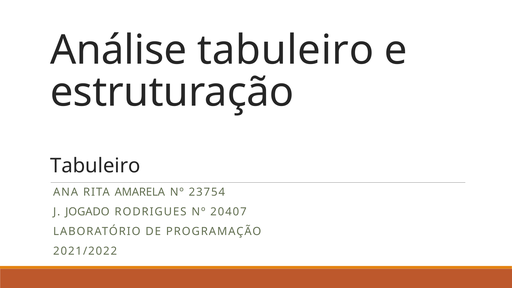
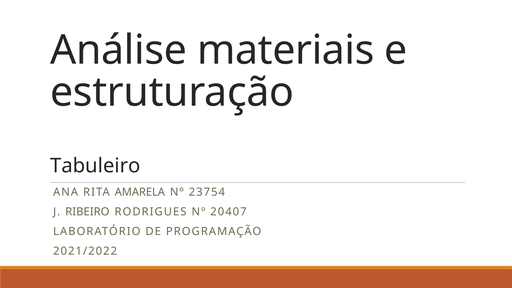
Análise tabuleiro: tabuleiro -> materiais (286, 50)
JOGADO: JOGADO -> RIBEIRO (87, 212)
